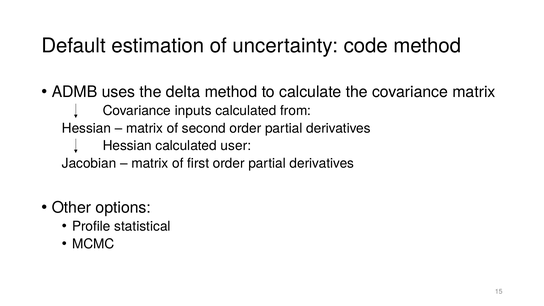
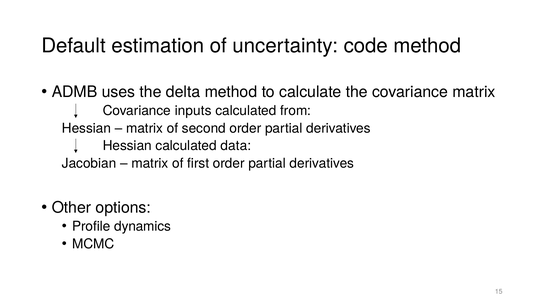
user: user -> data (236, 146)
statistical: statistical -> dynamics (143, 226)
